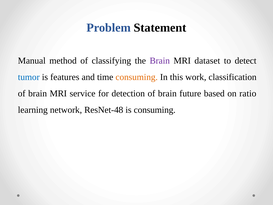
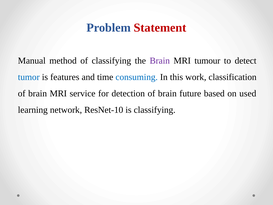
Statement colour: black -> red (160, 28)
dataset: dataset -> tumour (207, 61)
consuming colour: orange -> blue (137, 77)
ratio: ratio -> used (248, 93)
ResNet-48: ResNet-48 -> ResNet-10 (104, 110)
is consuming: consuming -> classifying (155, 110)
